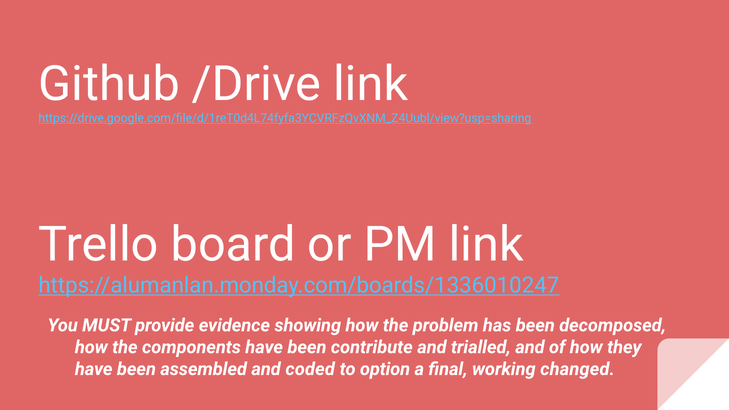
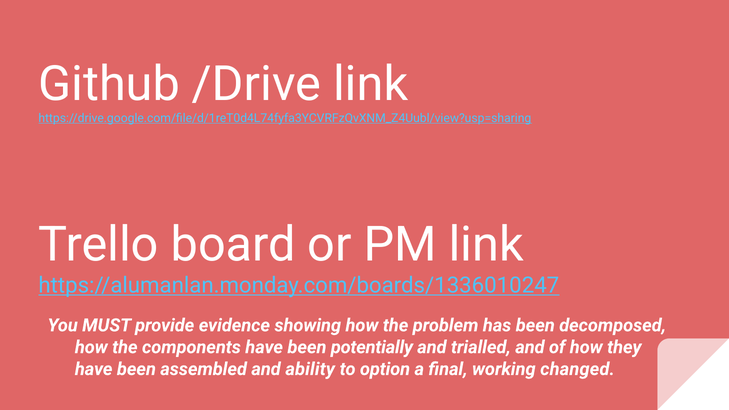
contribute: contribute -> potentially (372, 347)
coded: coded -> ability (310, 369)
